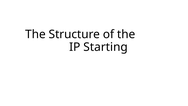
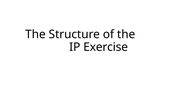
Starting: Starting -> Exercise (106, 47)
